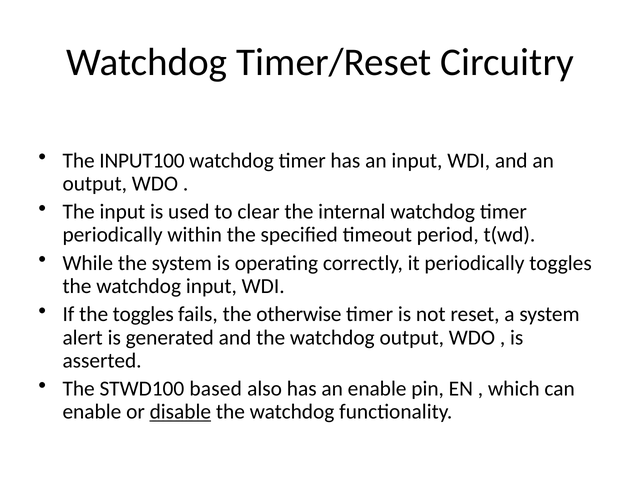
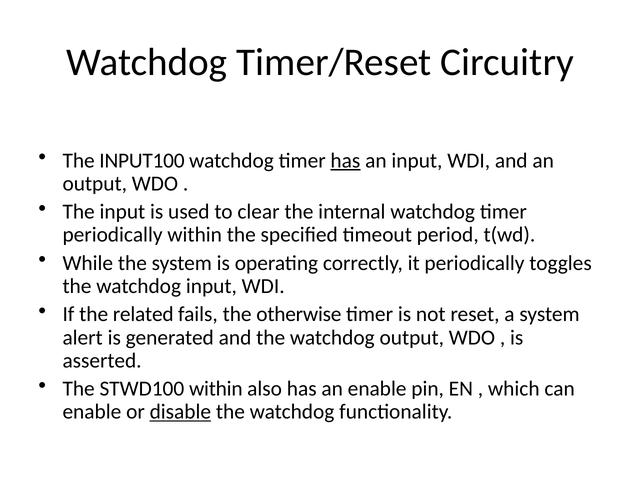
has underline: none -> present (345, 160)
the toggles: toggles -> related (143, 314)
STWD100 based: based -> within (216, 389)
